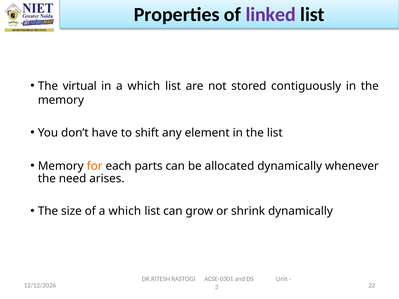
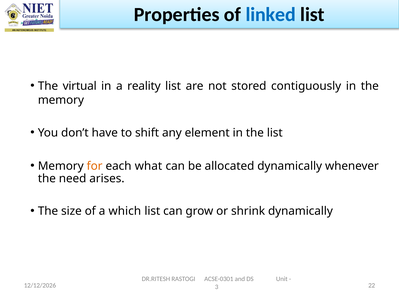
linked colour: purple -> blue (271, 15)
in a which: which -> reality (144, 86)
parts: parts -> what (148, 166)
